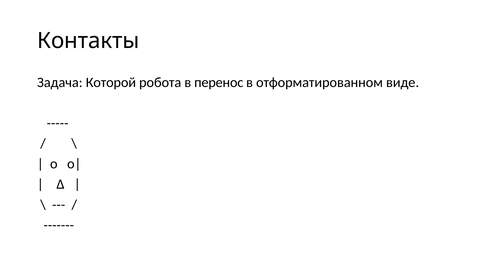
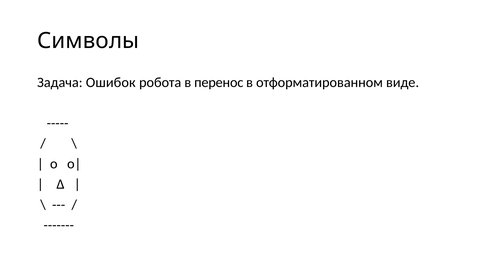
Контакты: Контакты -> Символы (88, 41)
Которой: Которой -> Ошибок (111, 82)
